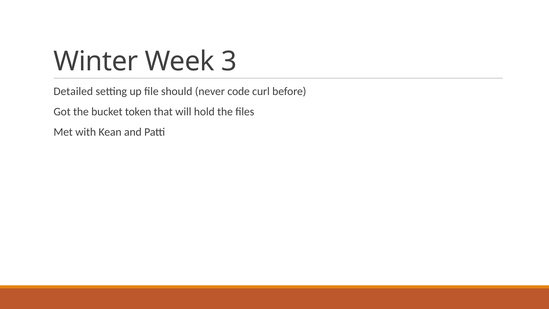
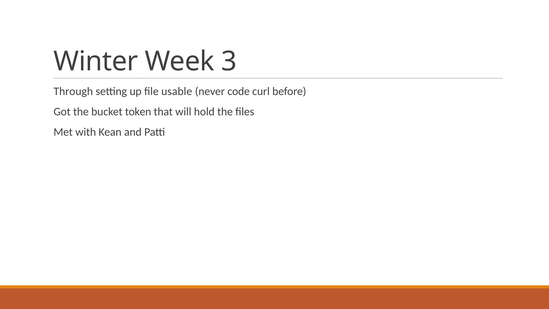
Detailed: Detailed -> Through (73, 91)
should: should -> usable (177, 91)
